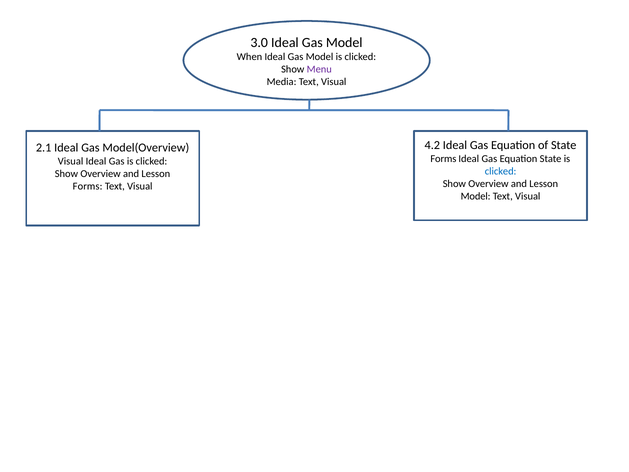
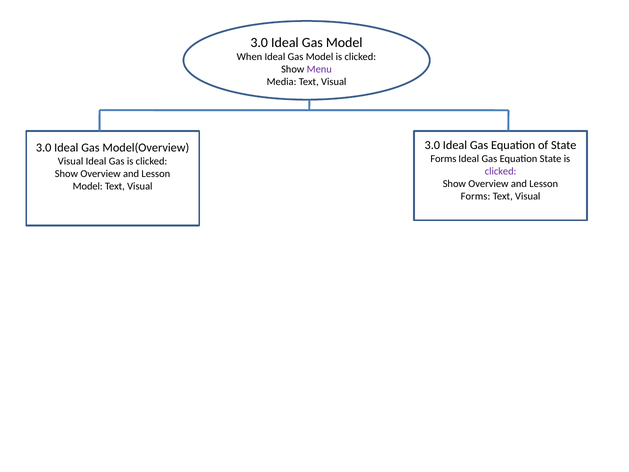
4.2: 4.2 -> 3.0 (432, 145)
2.1: 2.1 -> 3.0 (44, 148)
clicked colour: blue -> purple (501, 171)
Forms: Forms -> Model (88, 186)
Model: Model -> Forms (475, 196)
